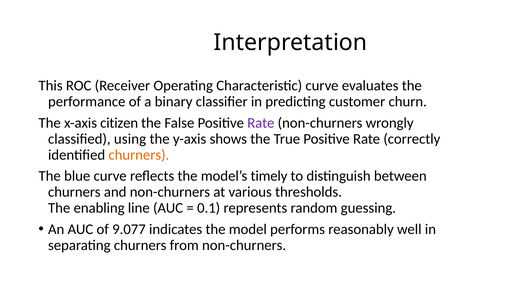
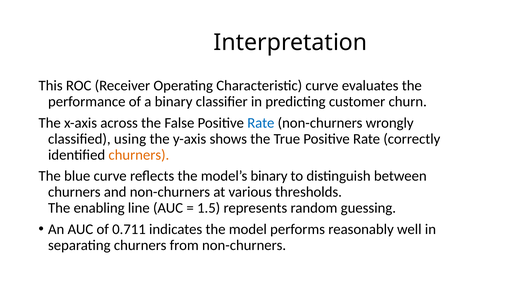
citizen: citizen -> across (119, 123)
Rate colour: purple -> blue (261, 123)
model’s timely: timely -> binary (269, 176)
0.1: 0.1 -> 1.5 (209, 208)
9.077: 9.077 -> 0.711 (129, 229)
